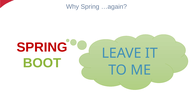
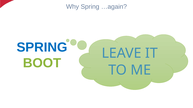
SPRING colour: red -> blue (42, 47)
